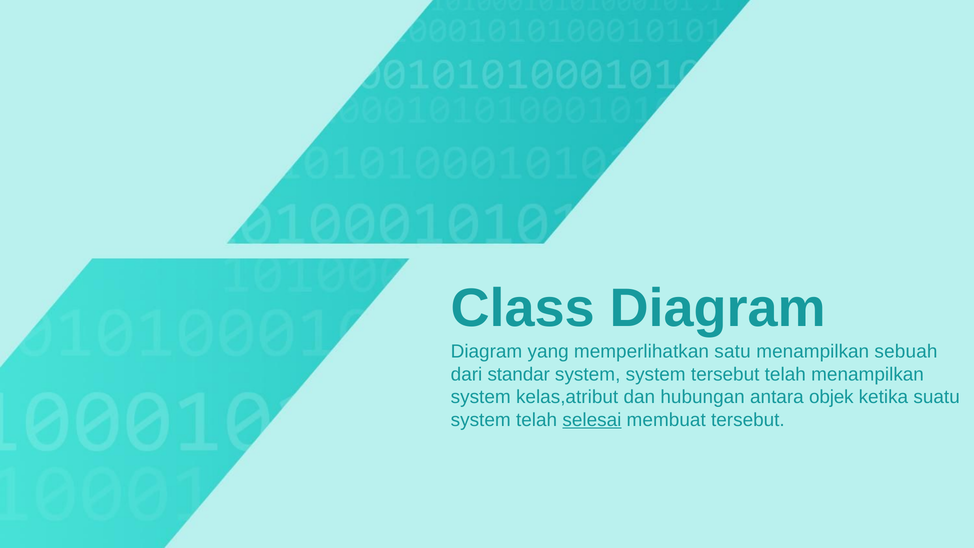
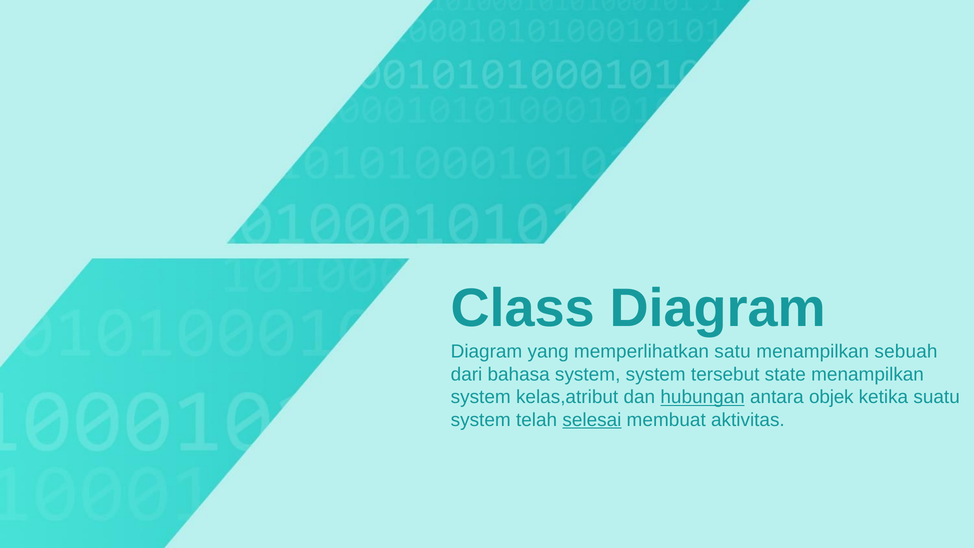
standar: standar -> bahasa (519, 374)
tersebut telah: telah -> state (785, 374)
hubungan underline: none -> present (703, 397)
membuat tersebut: tersebut -> aktivitas (748, 420)
